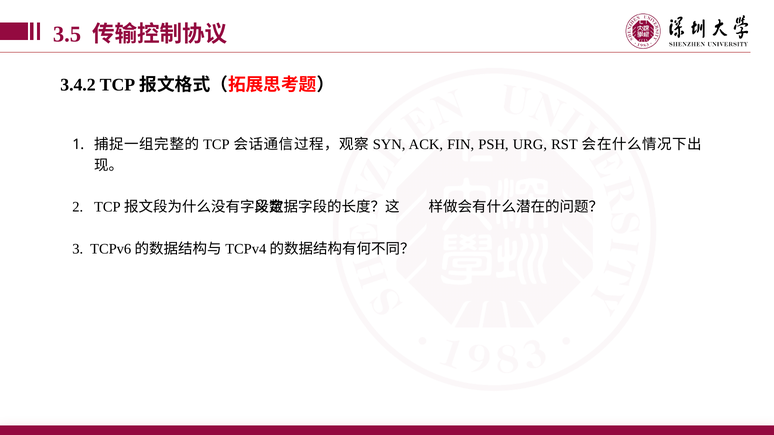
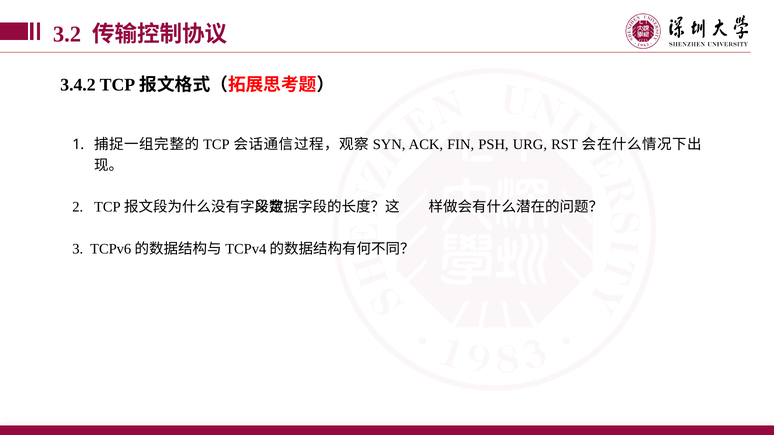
3.5: 3.5 -> 3.2 (67, 34)
